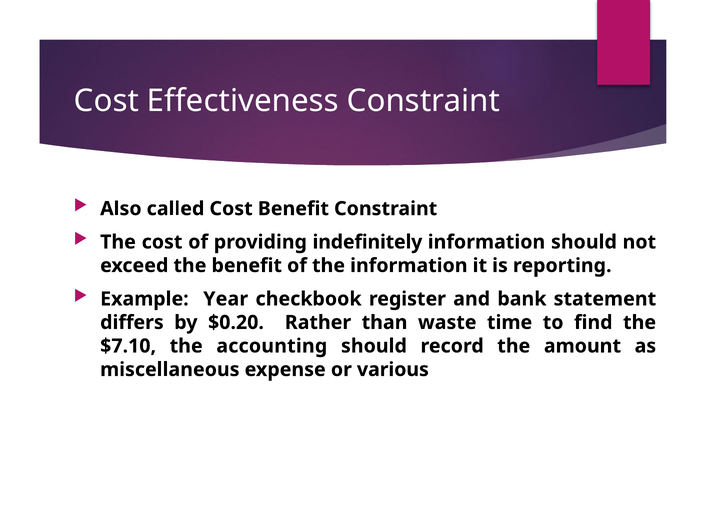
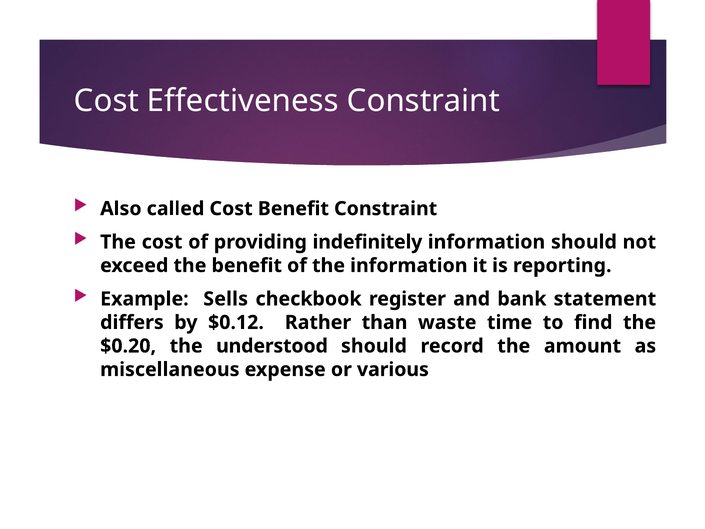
Year: Year -> Sells (226, 299)
$0.20: $0.20 -> $0.12 (236, 322)
$7.10: $7.10 -> $0.20 (128, 346)
accounting: accounting -> understood (272, 346)
